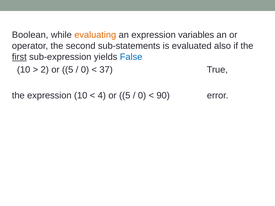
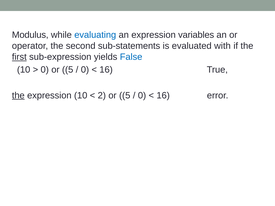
Boolean: Boolean -> Modulus (30, 35)
evaluating colour: orange -> blue (95, 35)
also: also -> with (222, 46)
2: 2 -> 0 (45, 70)
37: 37 -> 16 (106, 70)
the underline: none -> present (18, 96)
4: 4 -> 2 (102, 96)
90: 90 -> 16 (163, 96)
